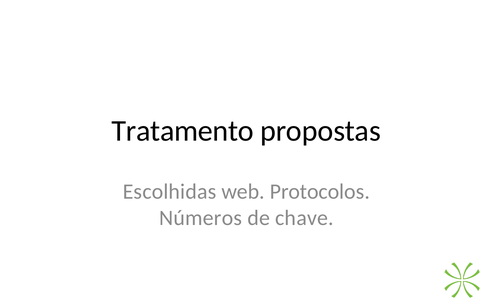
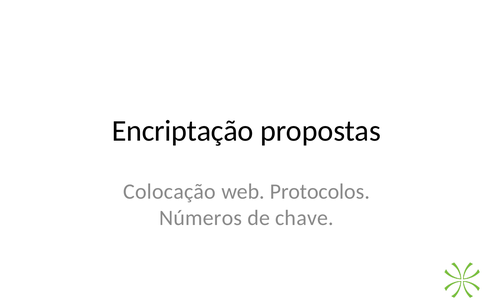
Tratamento: Tratamento -> Encriptação (183, 131)
Escolhidas: Escolhidas -> Colocação (169, 192)
